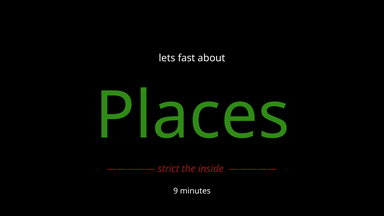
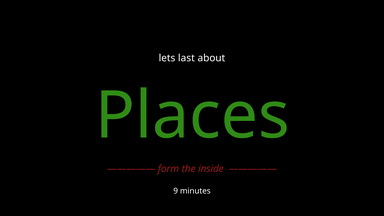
fast: fast -> last (186, 58)
strict: strict -> form (168, 169)
